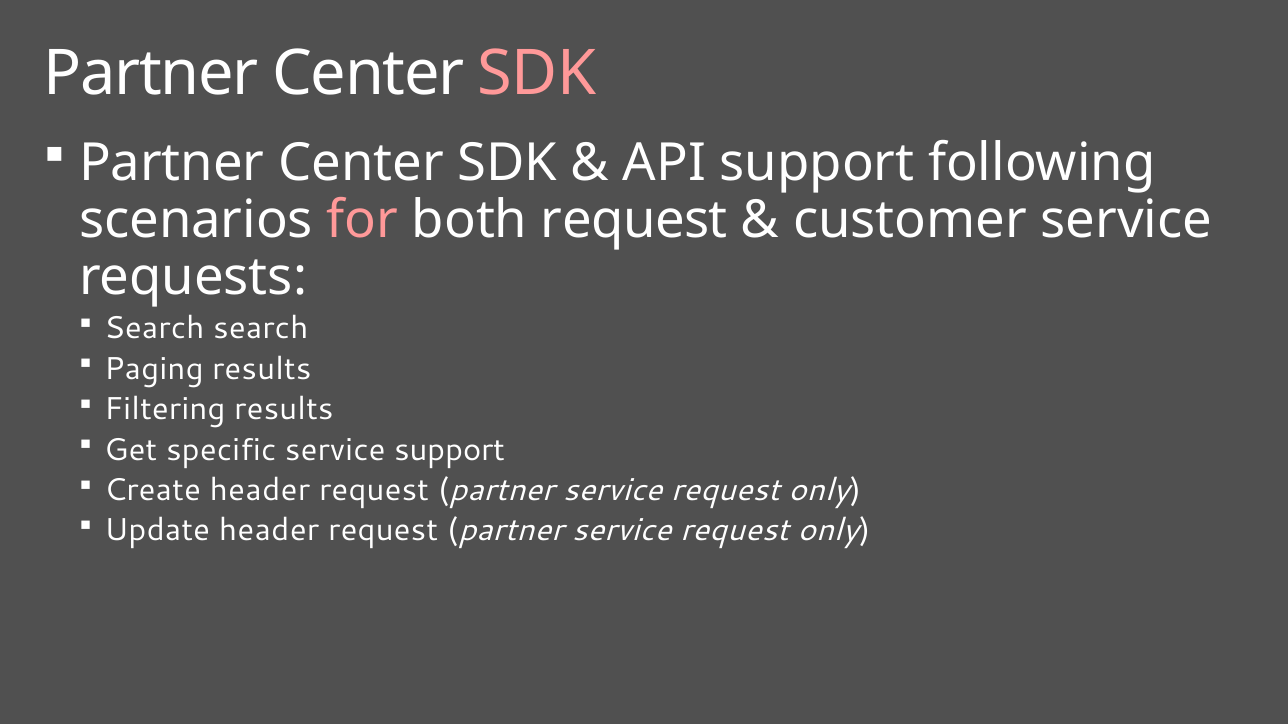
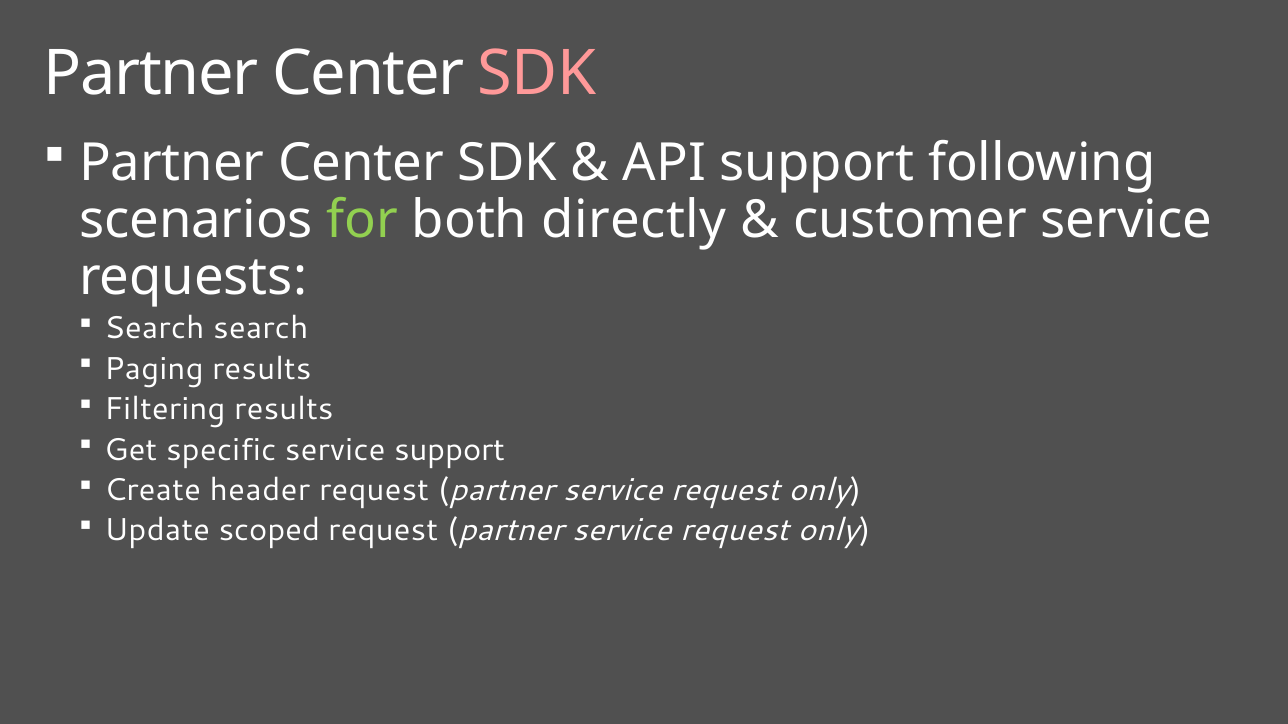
for colour: pink -> light green (363, 220)
both request: request -> directly (634, 220)
Update header: header -> scoped (269, 531)
